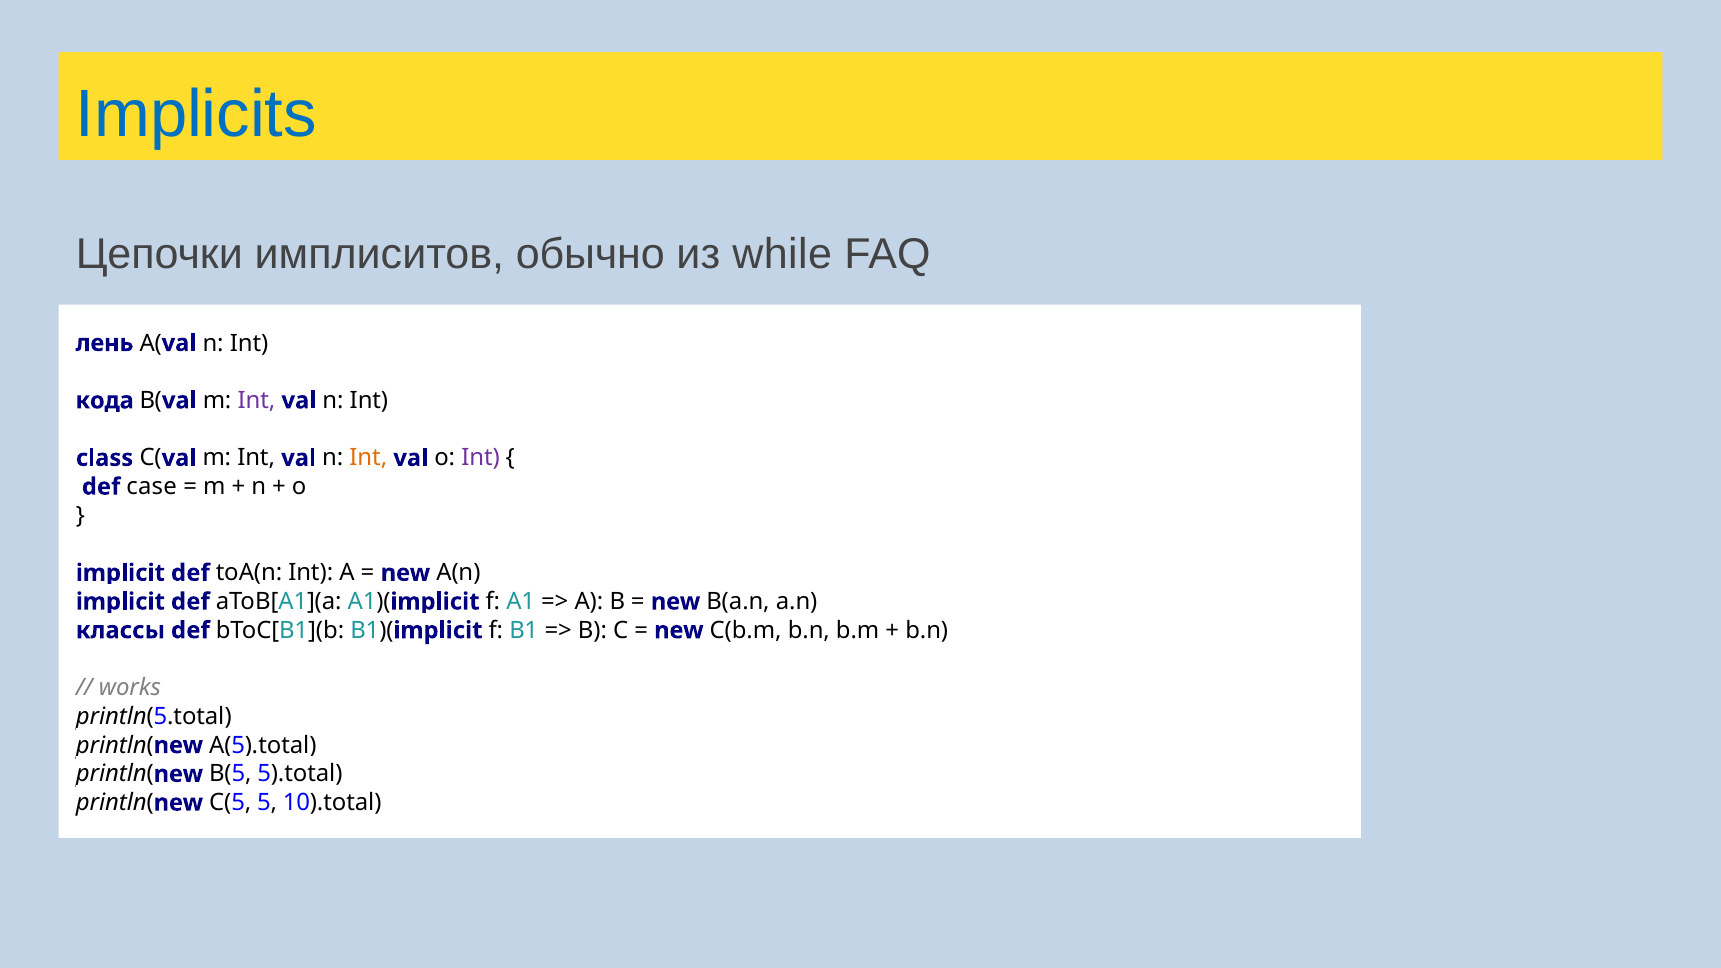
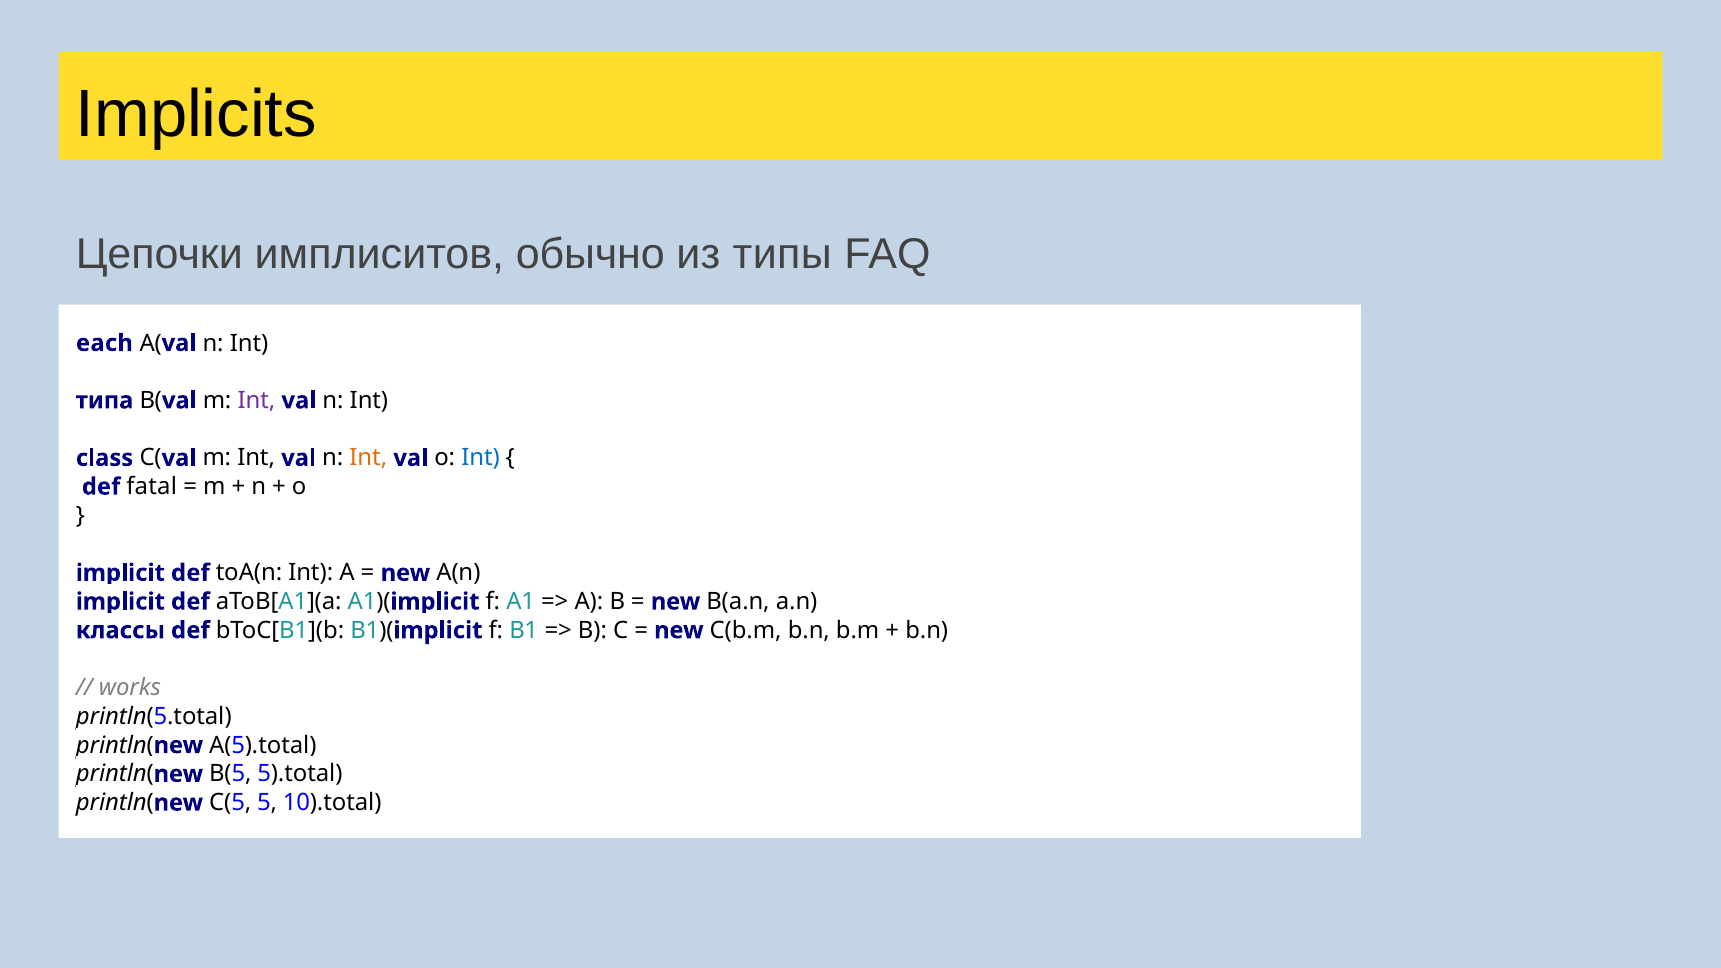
Implicits colour: blue -> black (196, 114)
while: while -> типы (782, 255)
лень: лень -> each (104, 343)
кода: кода -> типа (105, 401)
Int colour: purple -> blue (481, 458)
case: case -> fatal (152, 487)
